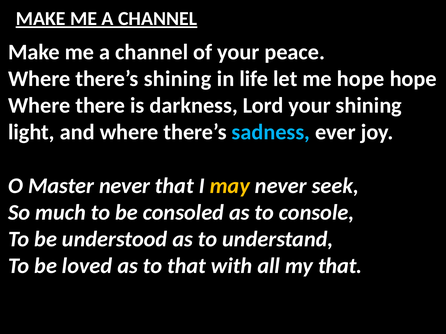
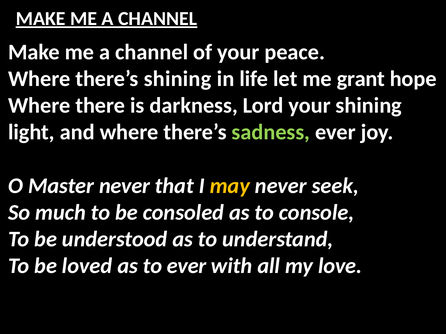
me hope: hope -> grant (361, 79)
sadness colour: light blue -> light green (271, 132)
to that: that -> ever (187, 266)
my that: that -> love (340, 266)
